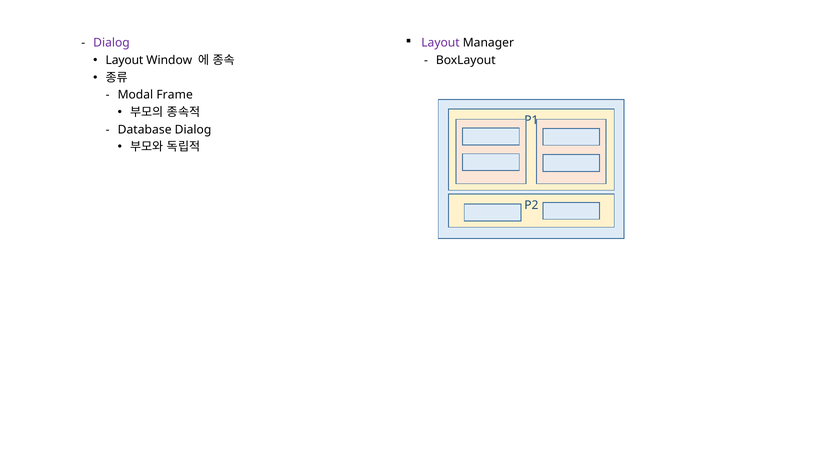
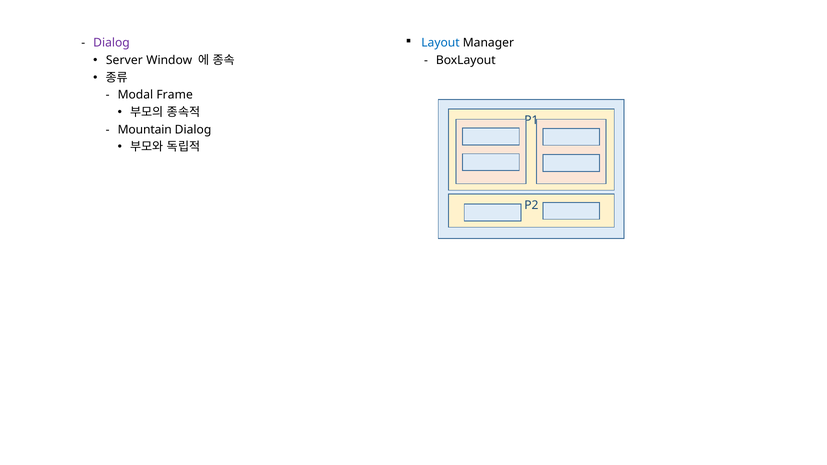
Layout colour: purple -> blue (440, 43)
Layout: Layout -> Server (124, 60)
Database: Database -> Mountain (145, 130)
